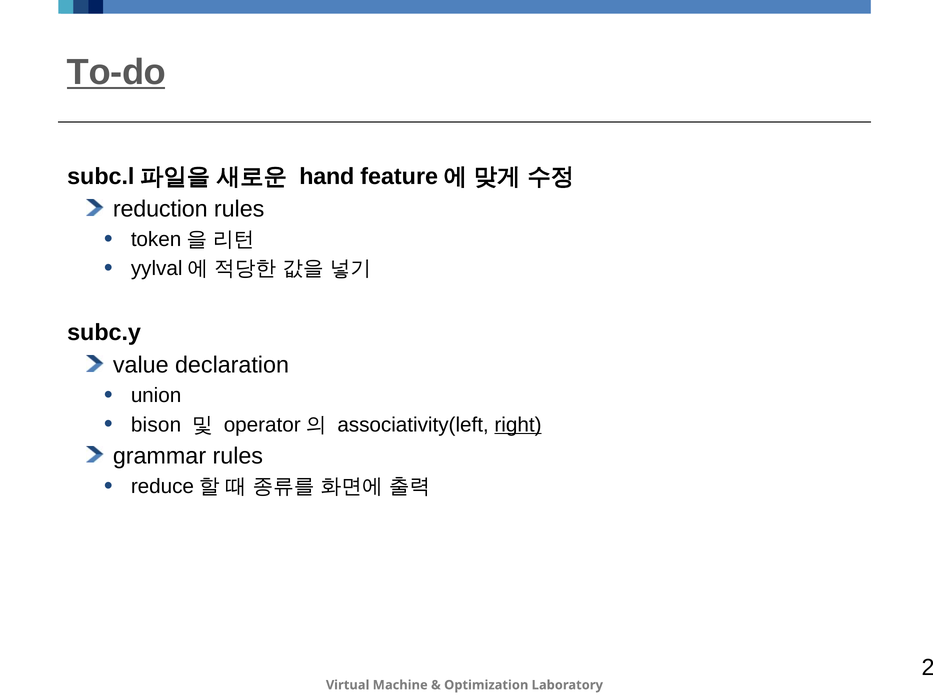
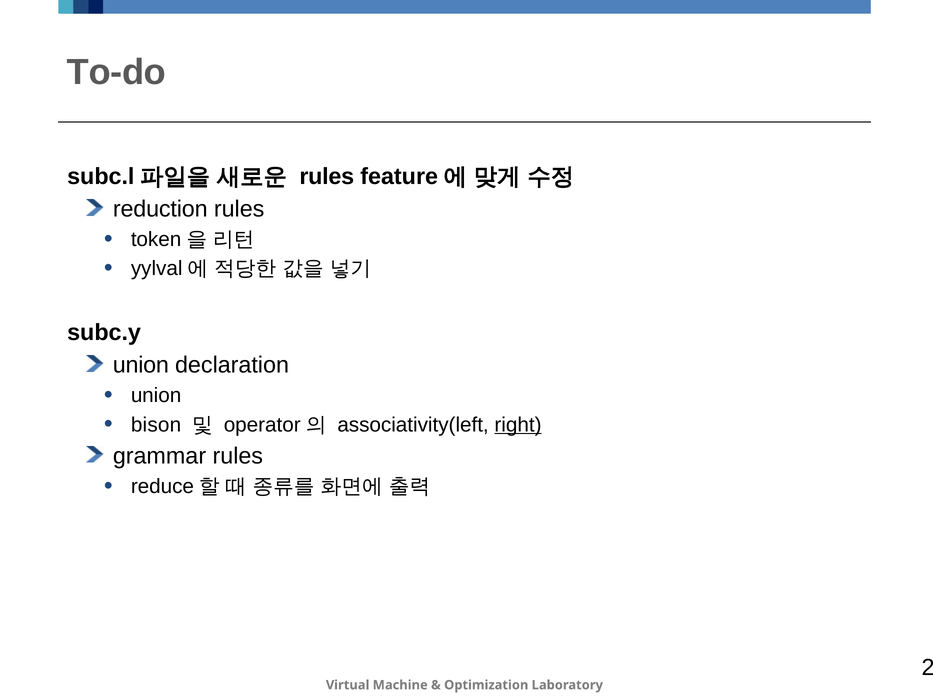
To-do underline: present -> none (116, 72)
hand: hand -> rules (327, 176)
value: value -> union (141, 365)
